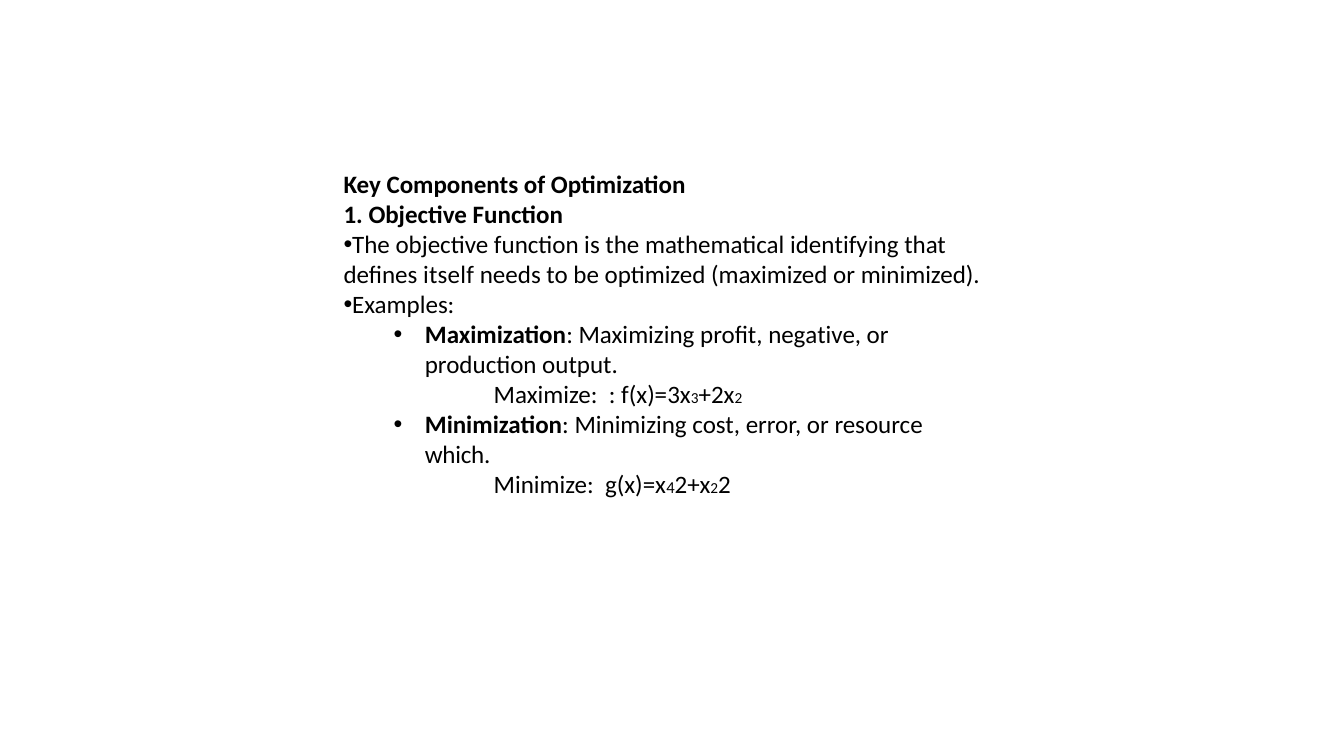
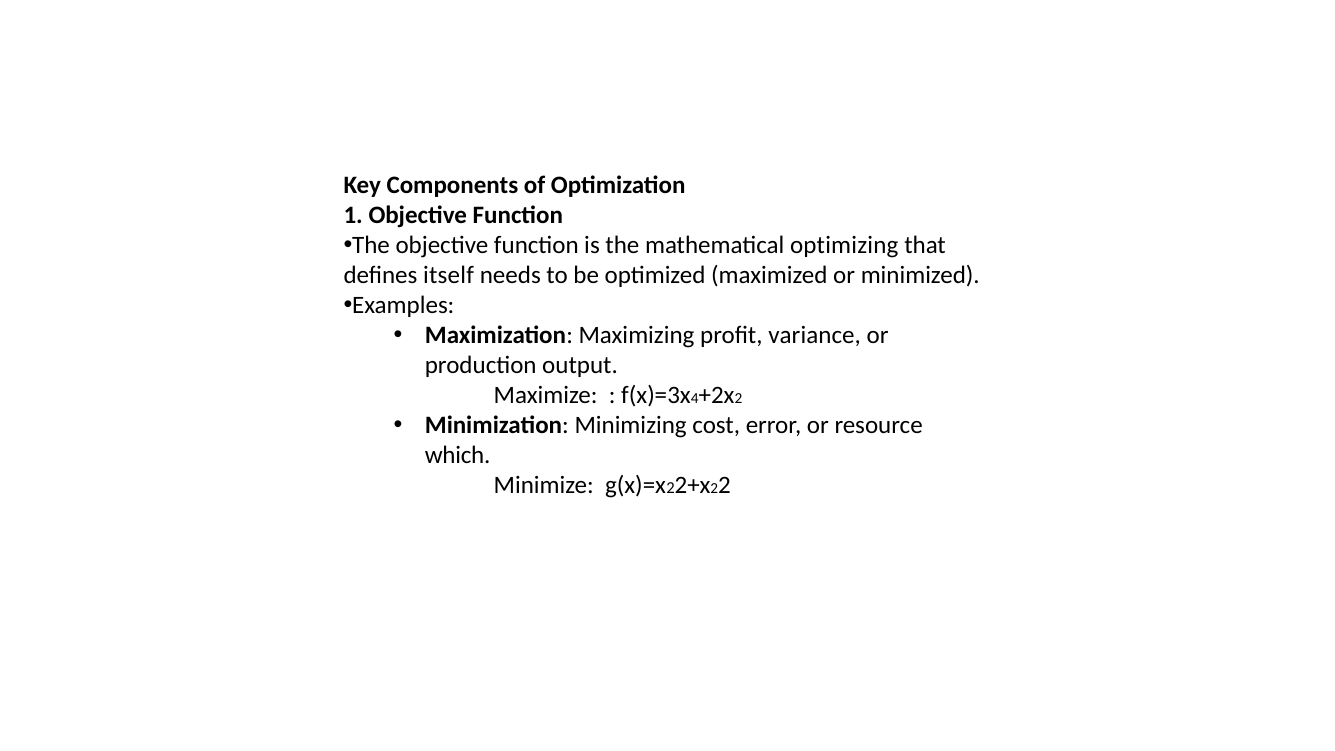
identifying: identifying -> optimizing (844, 245)
negative: negative -> variance (815, 335)
3: 3 -> 4 (695, 399)
4: 4 -> 2 (670, 488)
